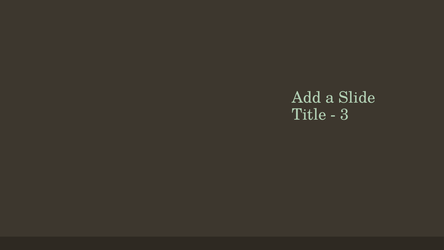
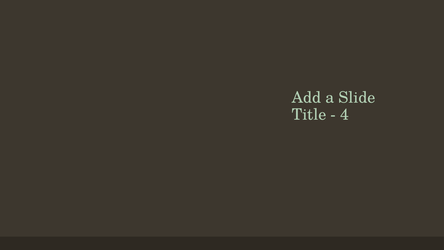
3: 3 -> 4 (345, 115)
